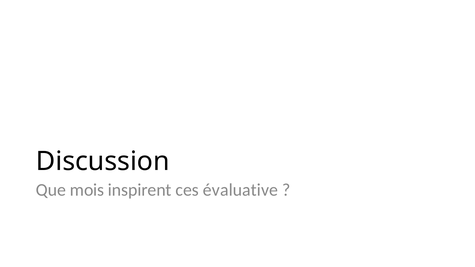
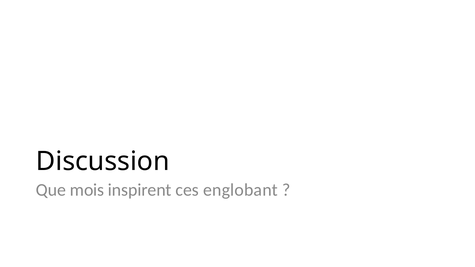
évaluative: évaluative -> englobant (241, 190)
